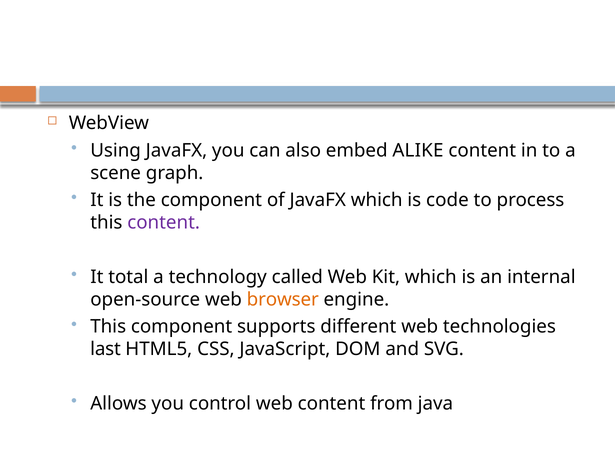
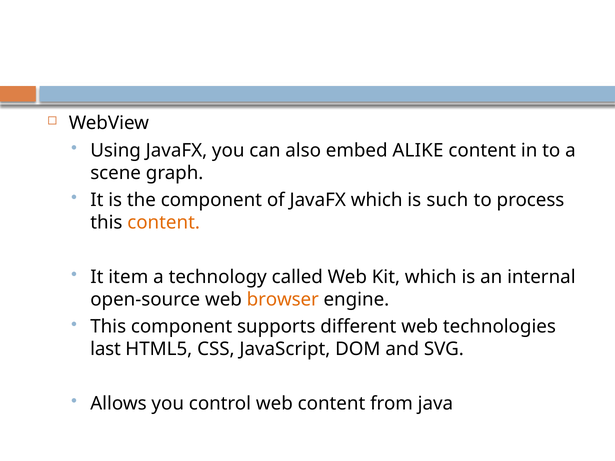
code: code -> such (447, 200)
content colour: purple -> orange (164, 223)
total: total -> item (128, 277)
